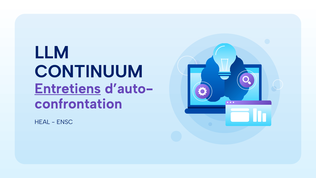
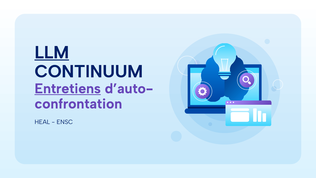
LLM underline: none -> present (52, 52)
